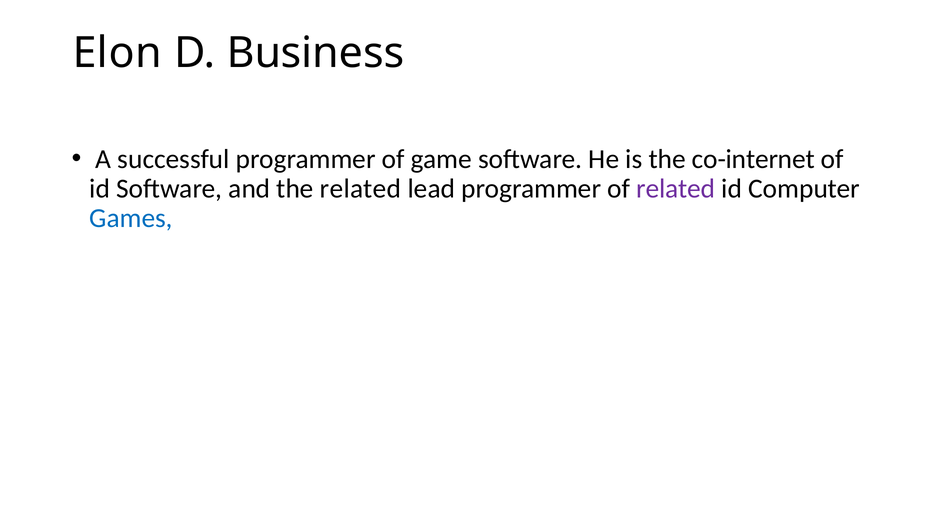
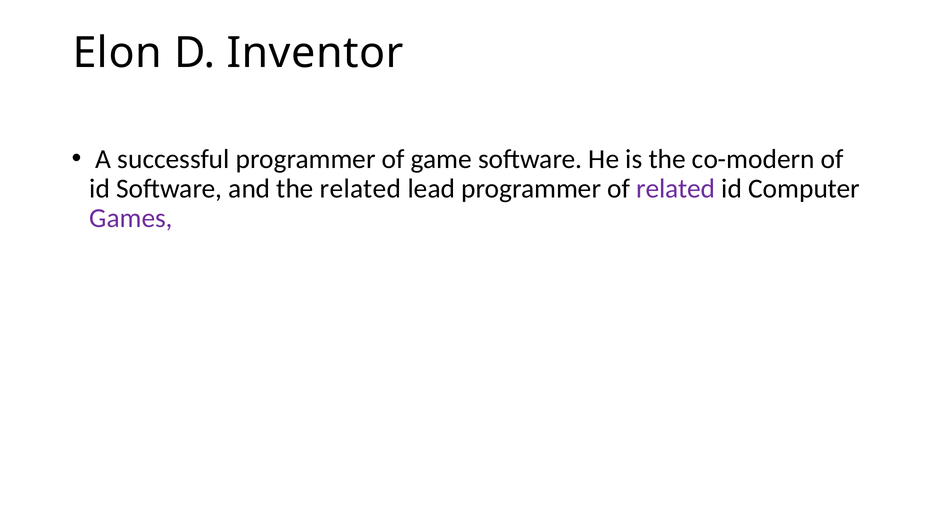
Business: Business -> Inventor (315, 53)
co-internet: co-internet -> co-modern (753, 159)
Games colour: blue -> purple (131, 218)
